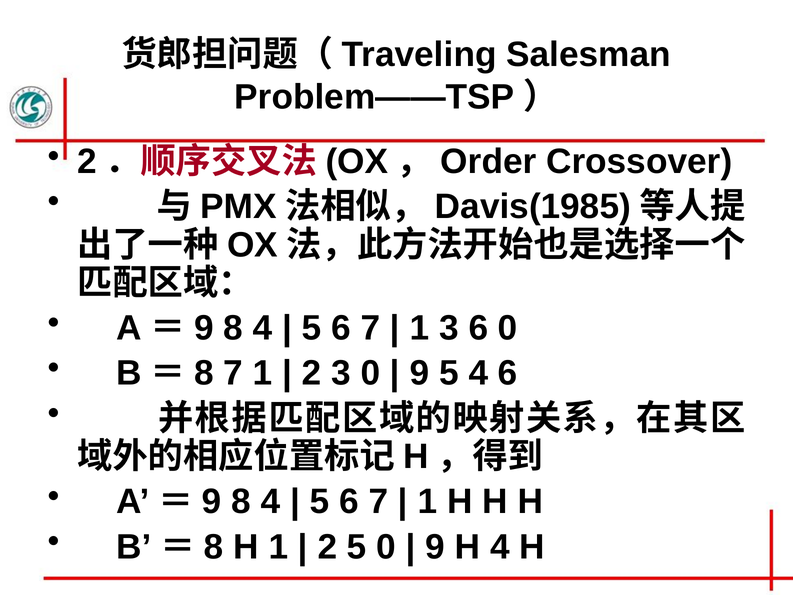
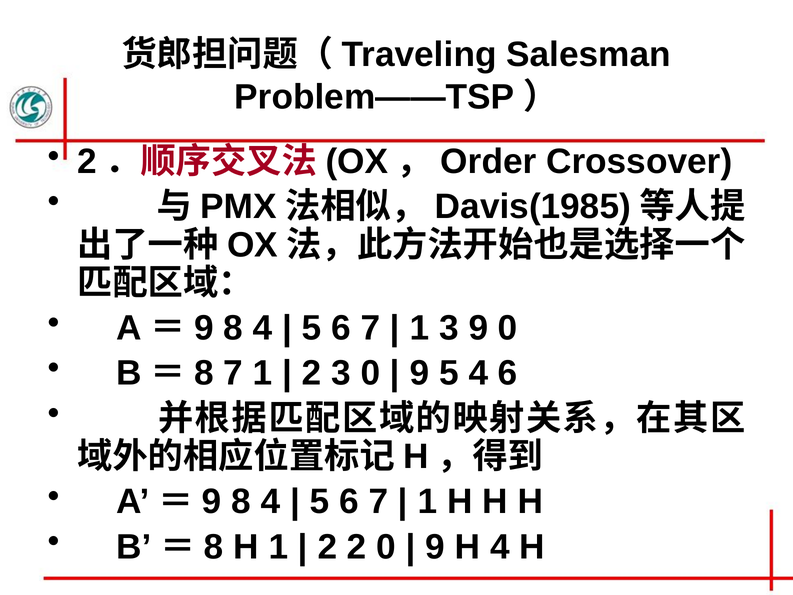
3 6: 6 -> 9 (478, 328)
2 5: 5 -> 2 (357, 547)
